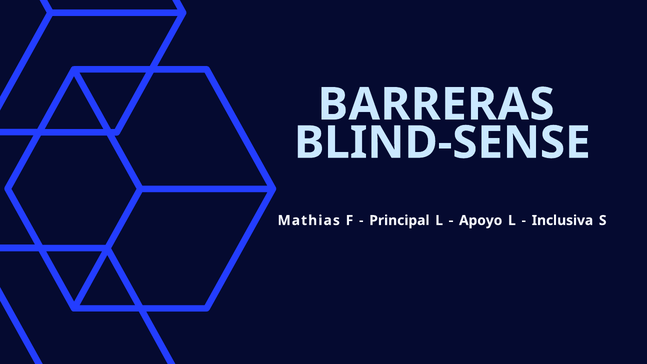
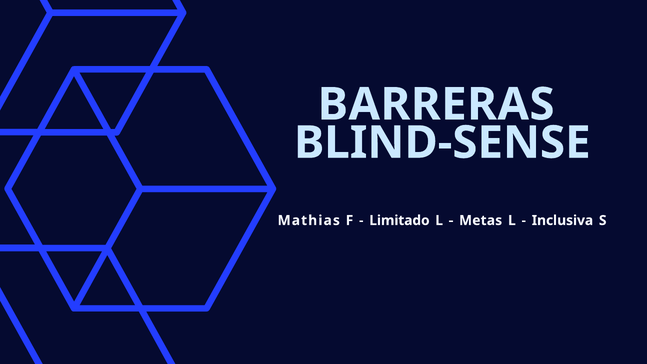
Principal: Principal -> Limitado (399, 220)
Apoyo: Apoyo -> Metas (481, 220)
